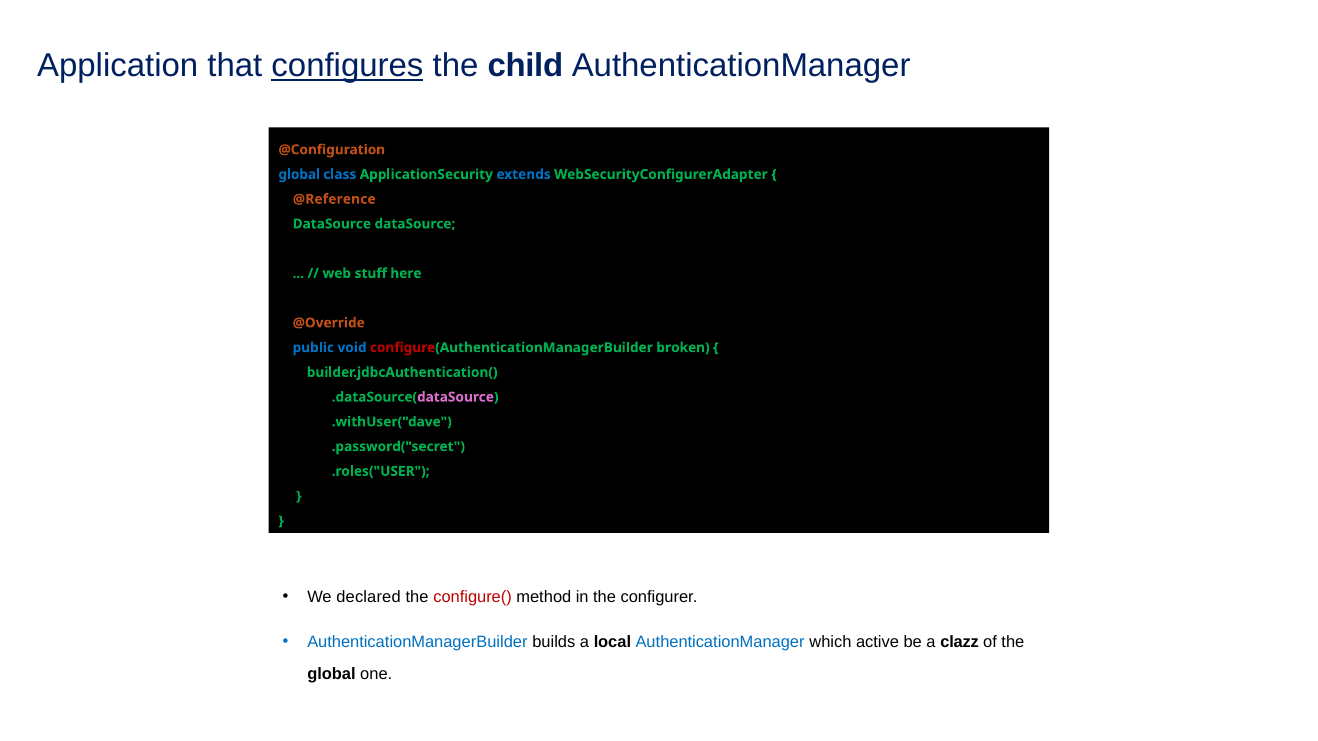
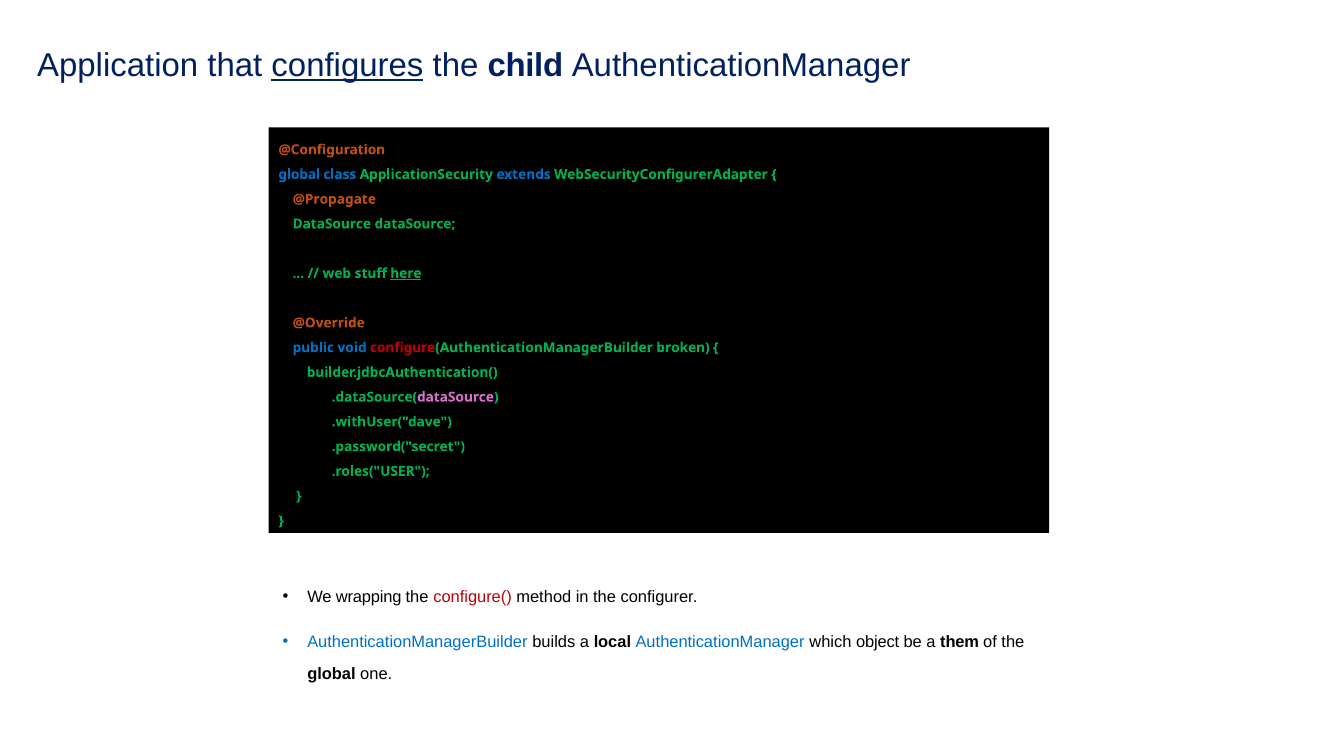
@Reference: @Reference -> @Propagate (334, 199)
here underline: none -> present (406, 273)
declared: declared -> wrapping (369, 597)
active: active -> object (878, 642)
clazz: clazz -> them (960, 642)
